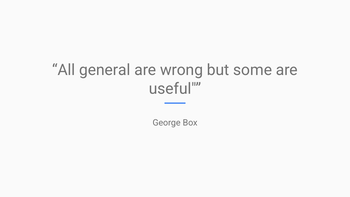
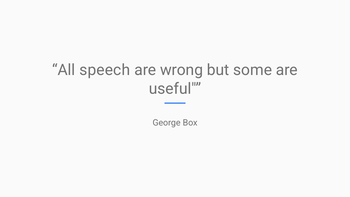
general: general -> speech (105, 70)
